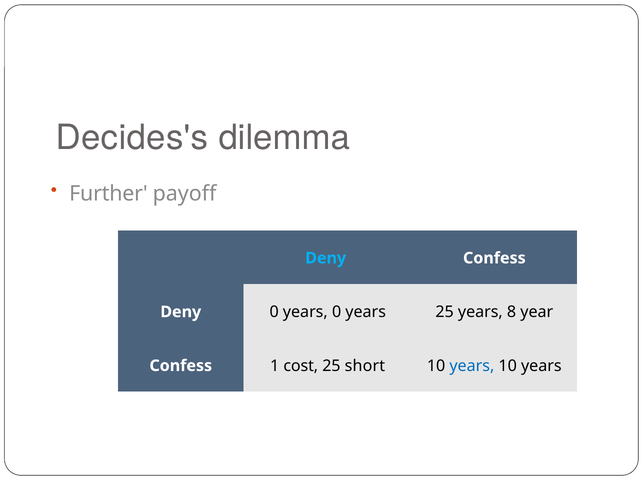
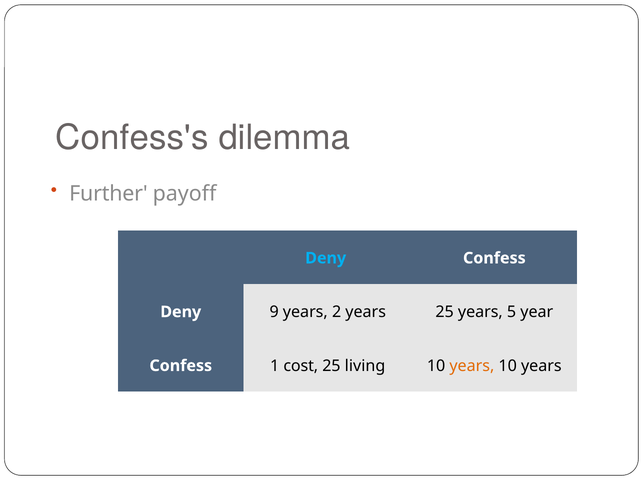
Decides's: Decides's -> Confess's (132, 138)
Deny 0: 0 -> 9 (274, 312)
years 0: 0 -> 2 (337, 312)
8: 8 -> 5 (512, 312)
short: short -> living (365, 366)
years colour: blue -> orange (472, 366)
